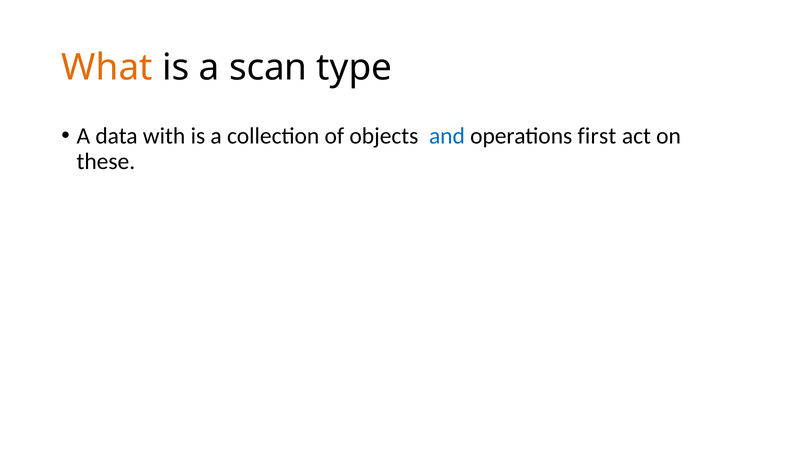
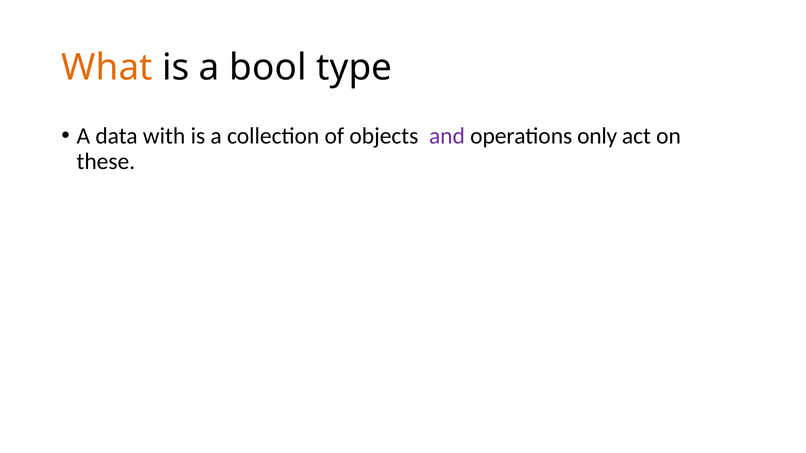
scan: scan -> bool (268, 68)
and colour: blue -> purple (447, 136)
first: first -> only (597, 136)
